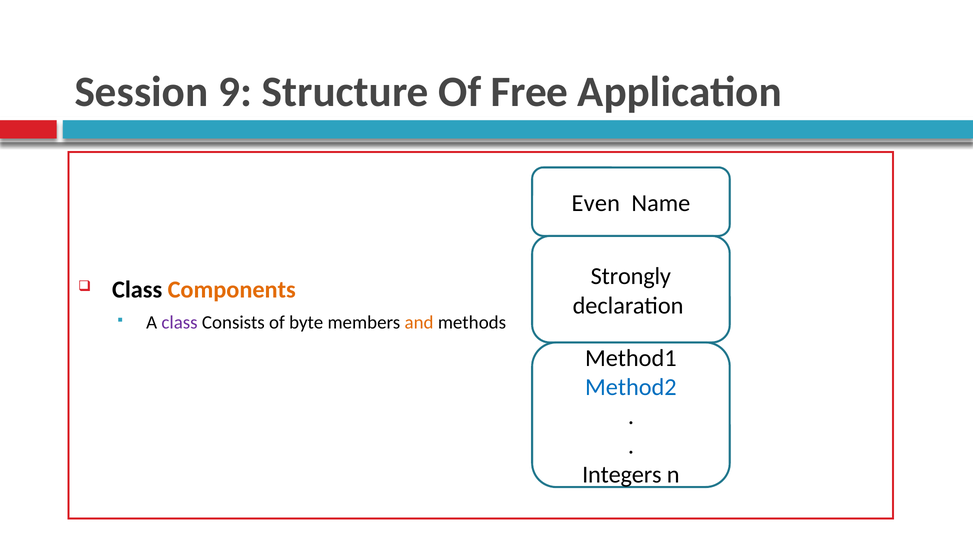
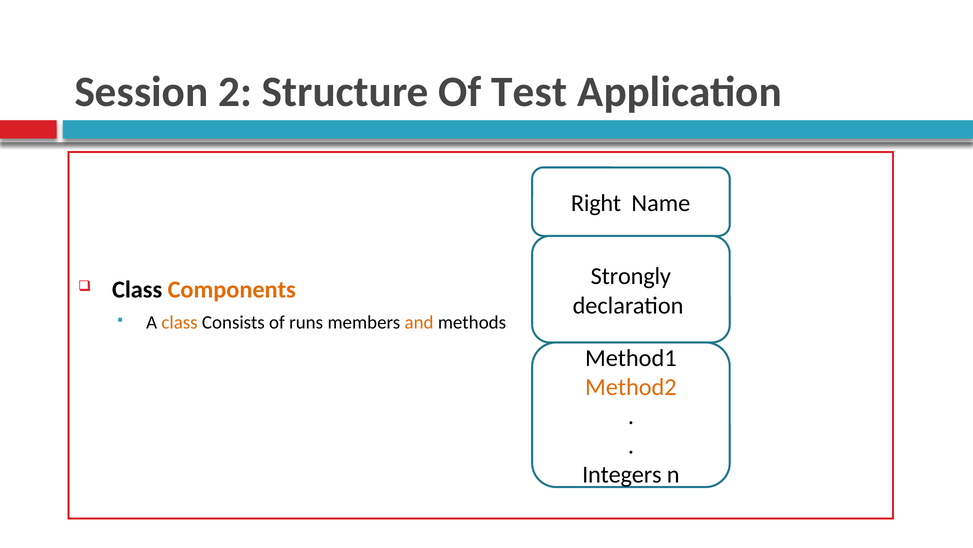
9: 9 -> 2 (235, 92)
Free: Free -> Test (529, 92)
Even: Even -> Right (596, 203)
class colour: purple -> orange (180, 322)
byte: byte -> runs (306, 322)
Method2 colour: blue -> orange (631, 387)
